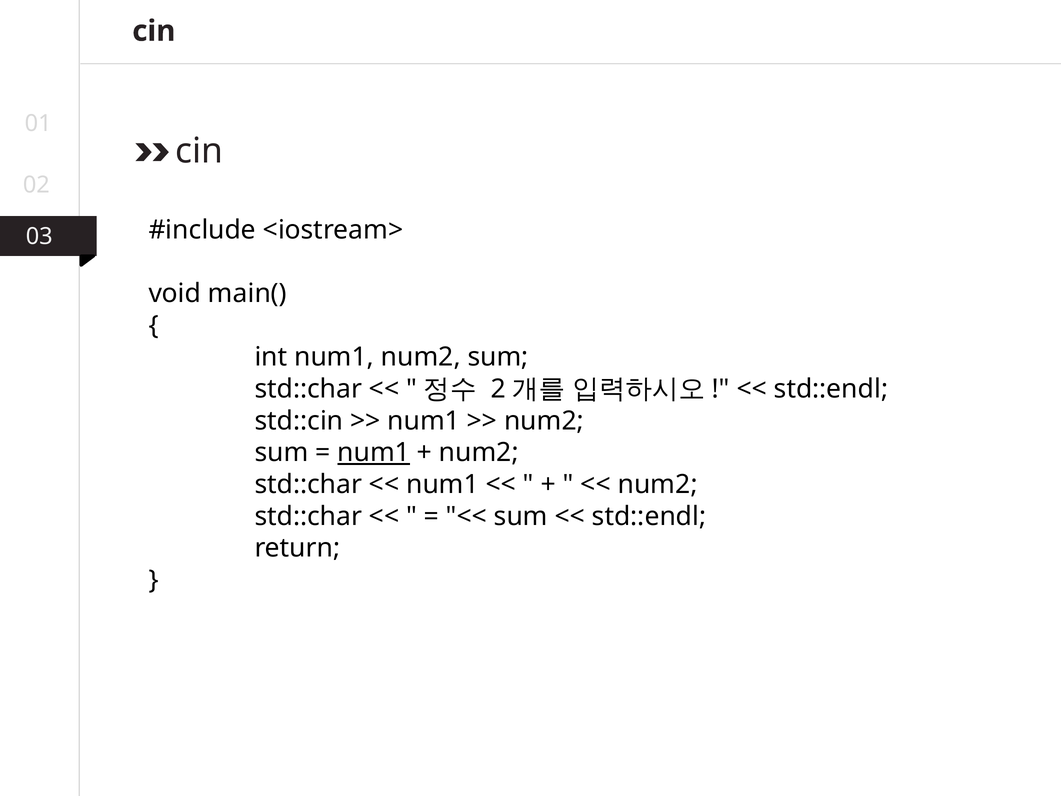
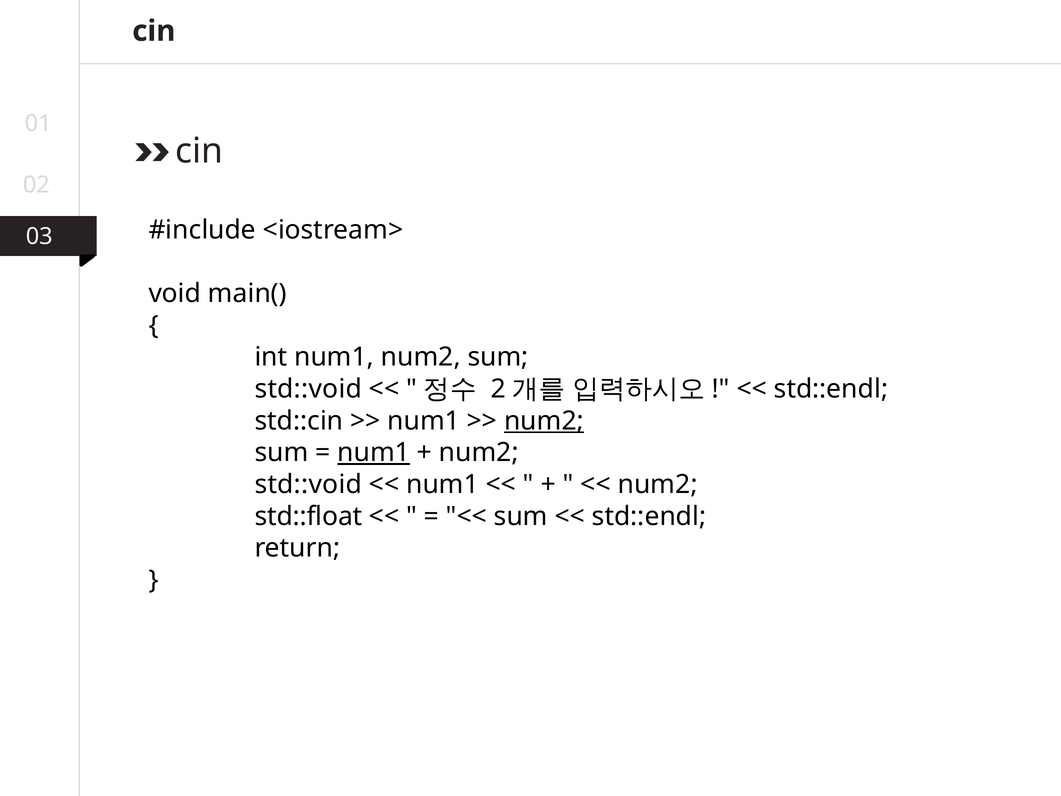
std::char: std::char -> std::void (308, 389)
num2 underline: none -> present (544, 421)
std::char: std::char -> std::void (308, 484)
std::char: std::char -> std::float (308, 516)
